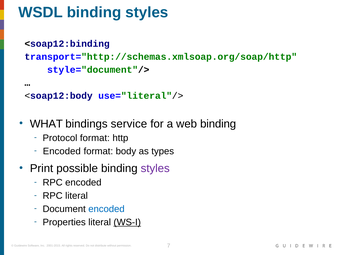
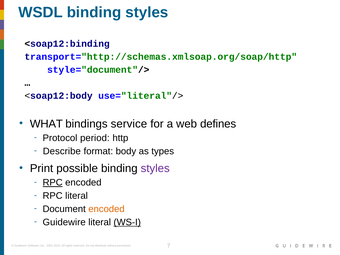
web binding: binding -> defines (218, 124)
Protocol format: format -> period (95, 138)
Encoded: Encoded -> Describe (62, 151)
RPC underline: none -> present (53, 183)
encoded colour: blue -> orange (106, 209)
Properties: Properties -> Guidewire (64, 222)
